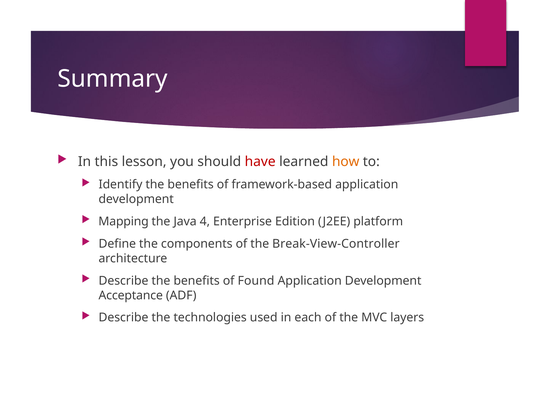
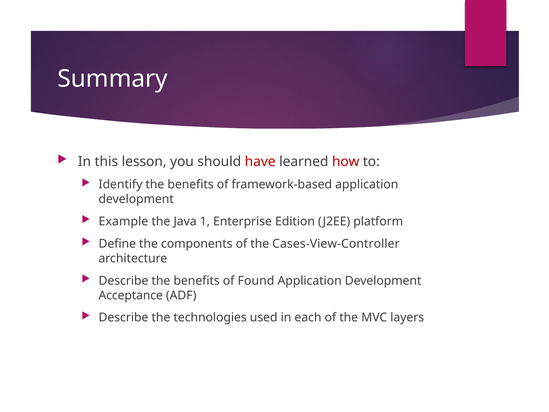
how colour: orange -> red (346, 161)
Mapping: Mapping -> Example (123, 221)
4: 4 -> 1 (205, 221)
Break-View-Controller: Break-View-Controller -> Cases-View-Controller (336, 244)
